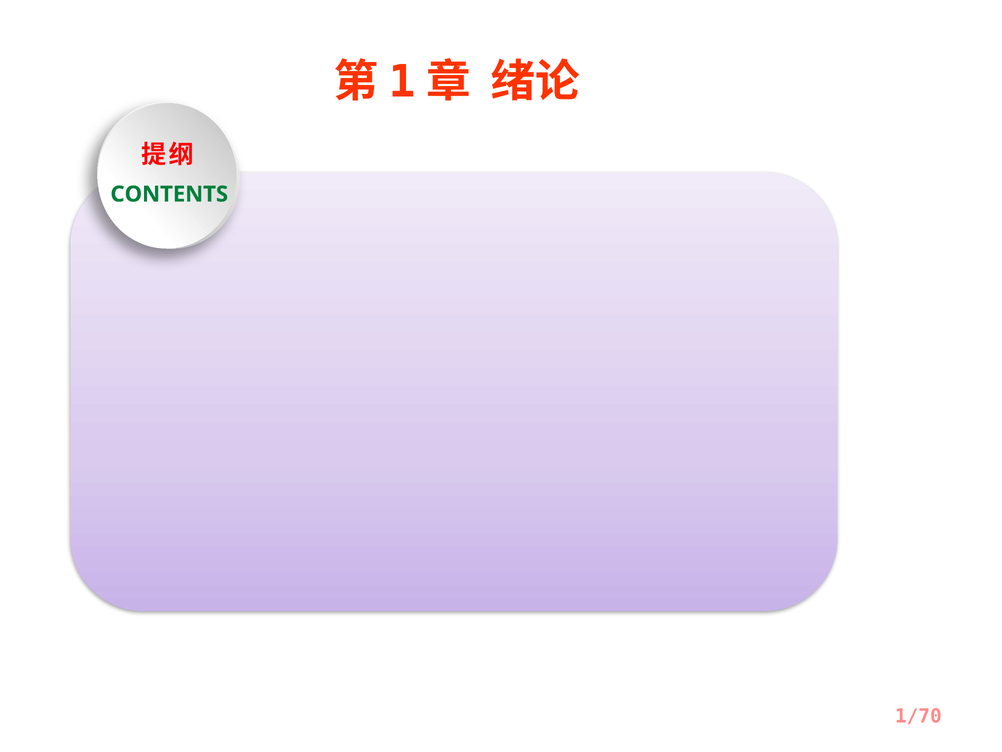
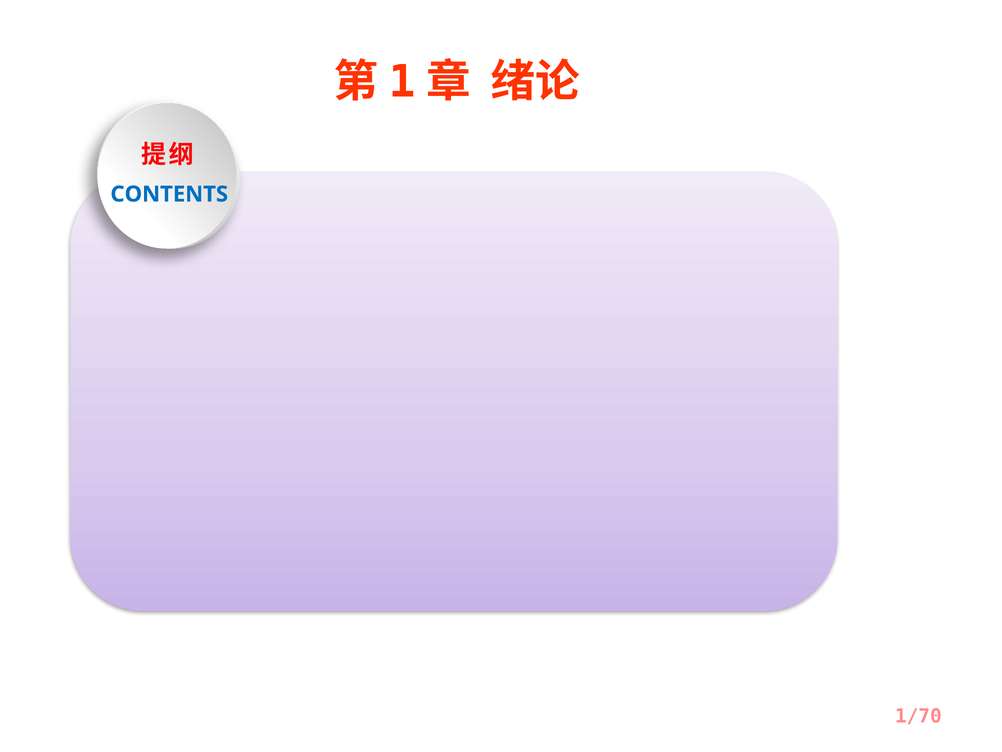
CONTENTS colour: green -> blue (169, 194)
